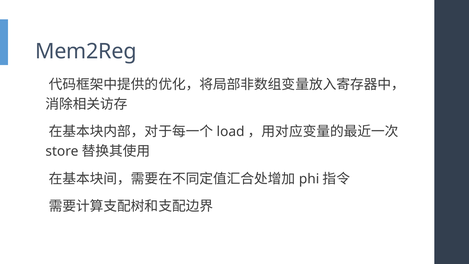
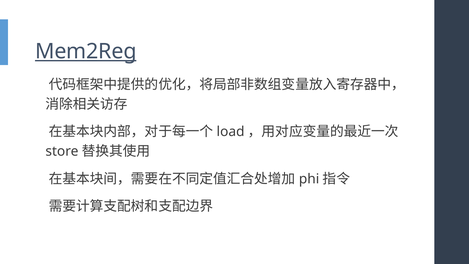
Mem2Reg underline: none -> present (86, 51)
